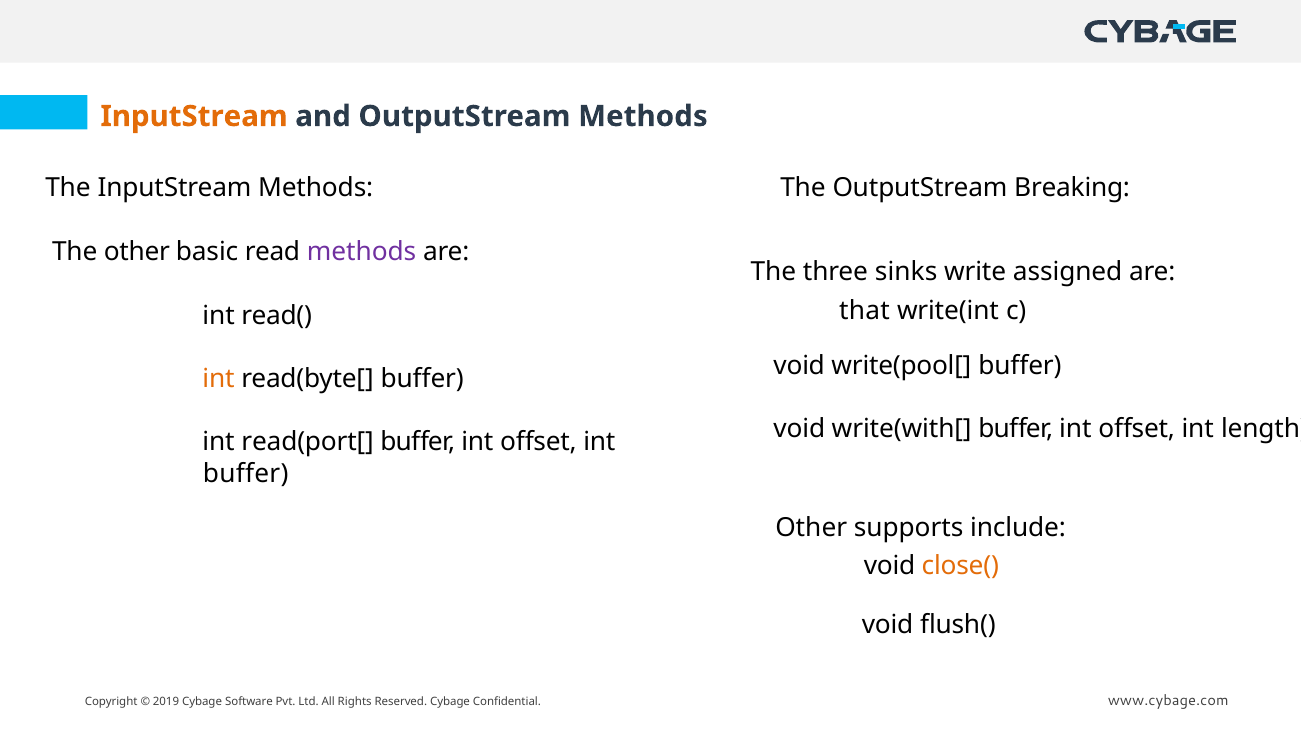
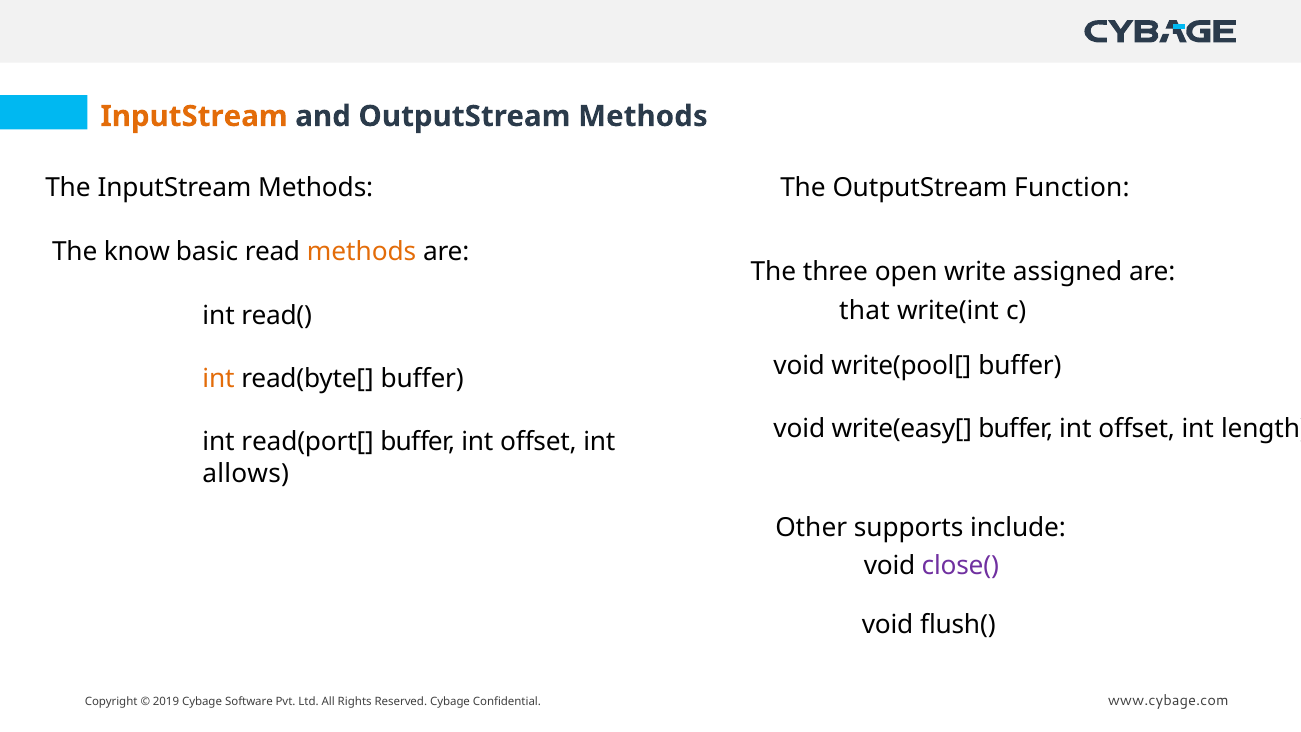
Breaking: Breaking -> Function (1072, 188)
The other: other -> know (137, 252)
methods colour: purple -> orange (362, 252)
sinks: sinks -> open (906, 272)
write(with[: write(with[ -> write(easy[ (902, 429)
buffer: buffer -> allows (246, 474)
close( colour: orange -> purple (960, 566)
